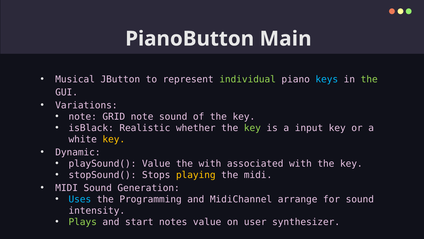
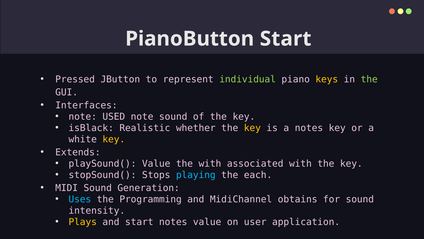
PianoButton Main: Main -> Start (286, 39)
Musical: Musical -> Pressed (75, 79)
keys colour: light blue -> yellow (327, 79)
Variations: Variations -> Interfaces (86, 105)
GRID: GRID -> USED (114, 116)
key colour: light green -> yellow (252, 128)
a input: input -> notes (309, 128)
Dynamic: Dynamic -> Extends (78, 152)
playing colour: yellow -> light blue (196, 175)
the midi: midi -> each (258, 175)
arrange: arrange -> obtains (298, 199)
Plays colour: light green -> yellow (83, 222)
synthesizer: synthesizer -> application (306, 222)
